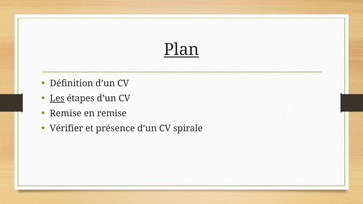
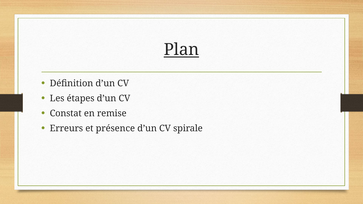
Les underline: present -> none (57, 99)
Remise: Remise -> Constat (66, 114)
Vérifier: Vérifier -> Erreurs (66, 128)
